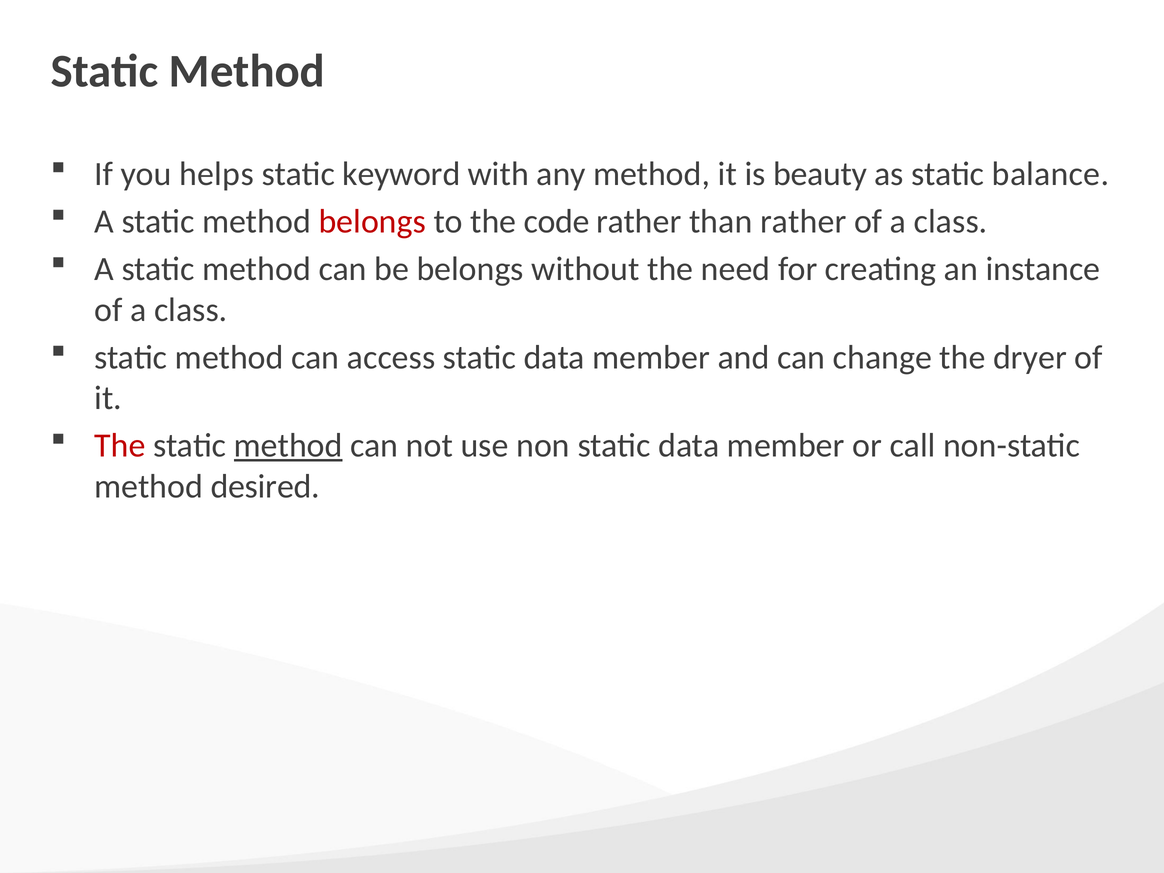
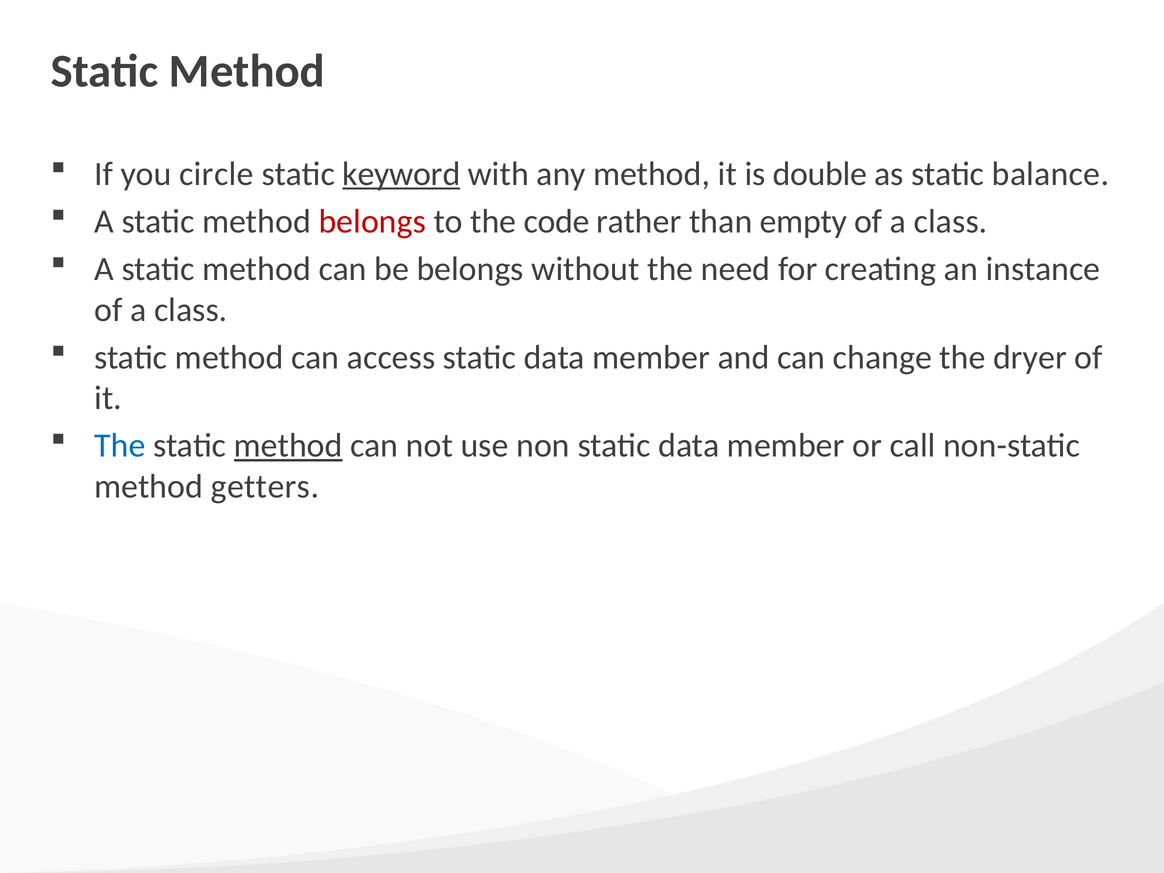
helps: helps -> circle (216, 174)
keyword underline: none -> present (401, 174)
beauty: beauty -> double (820, 174)
than rather: rather -> empty (803, 222)
The colour: red -> blue (120, 446)
desired: desired -> getters (265, 486)
